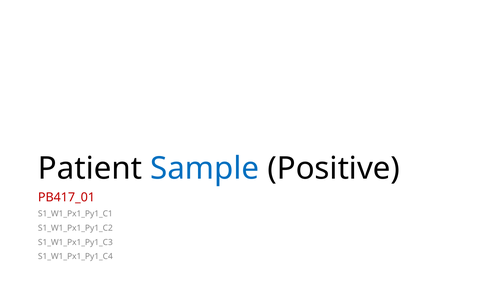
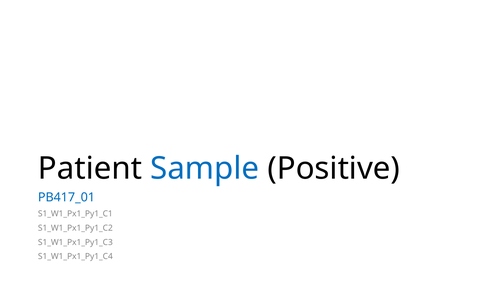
PB417_01 colour: red -> blue (66, 197)
